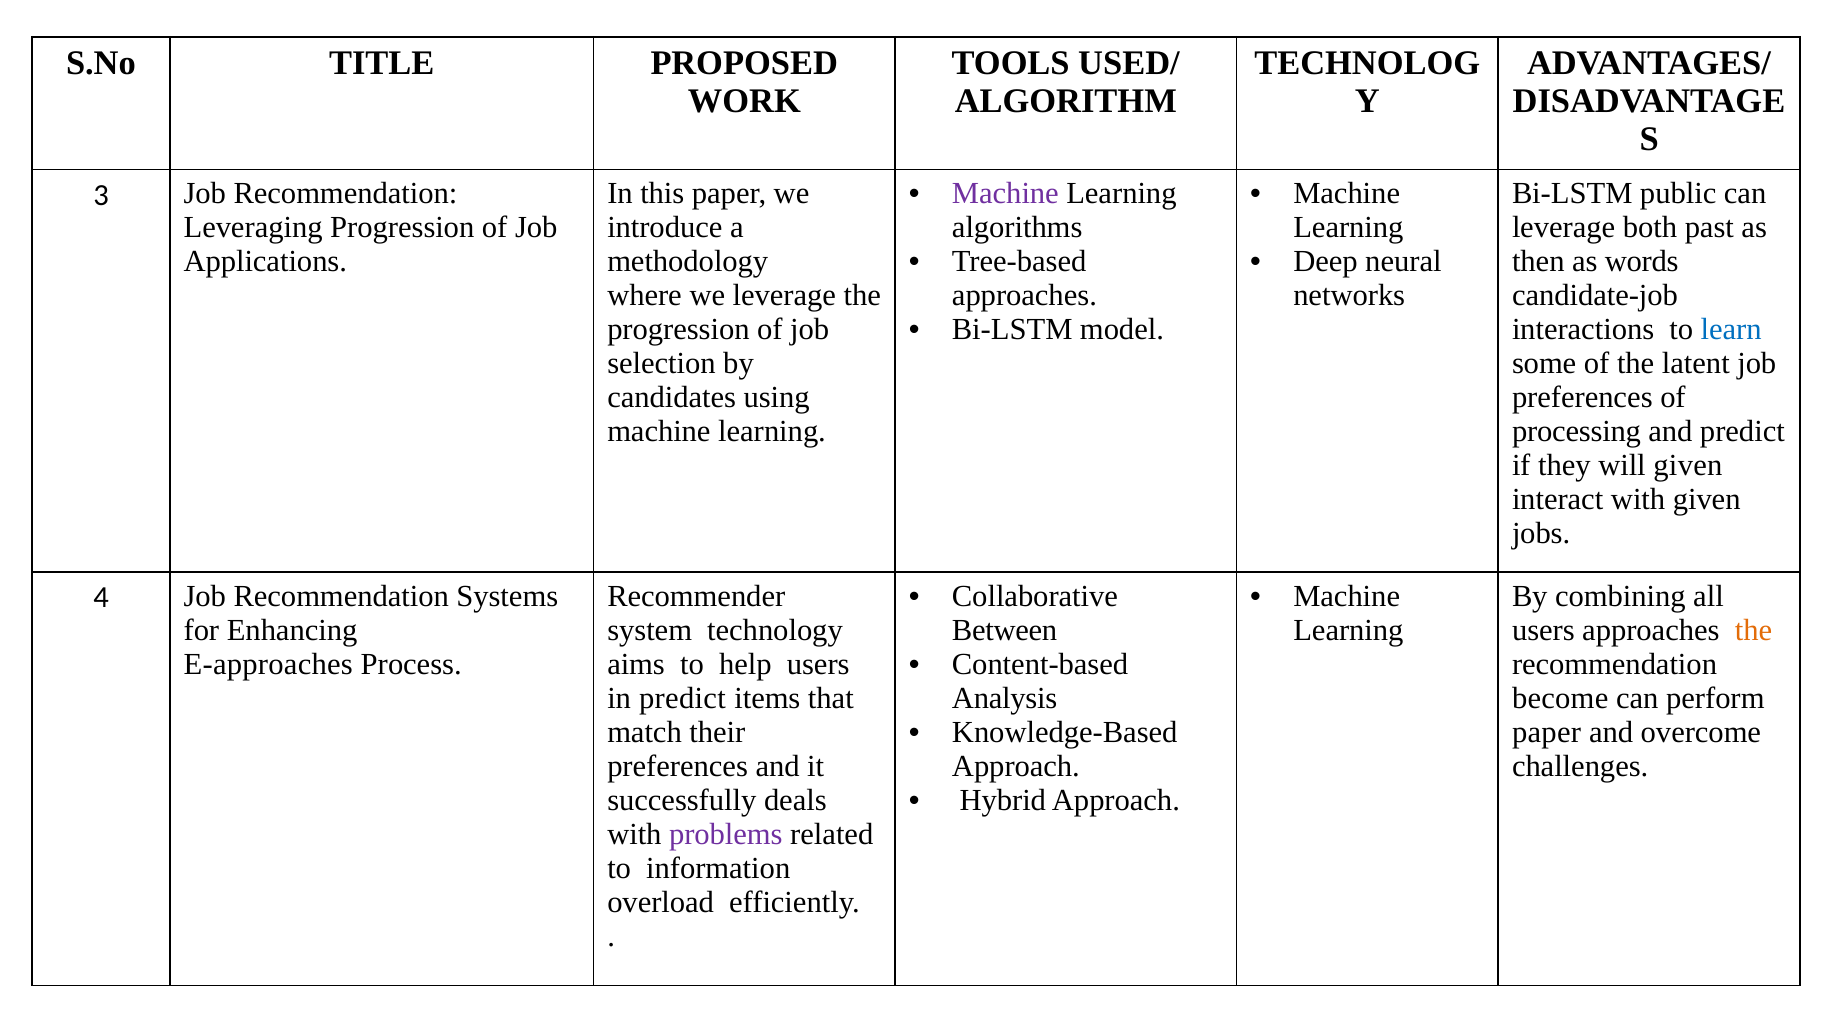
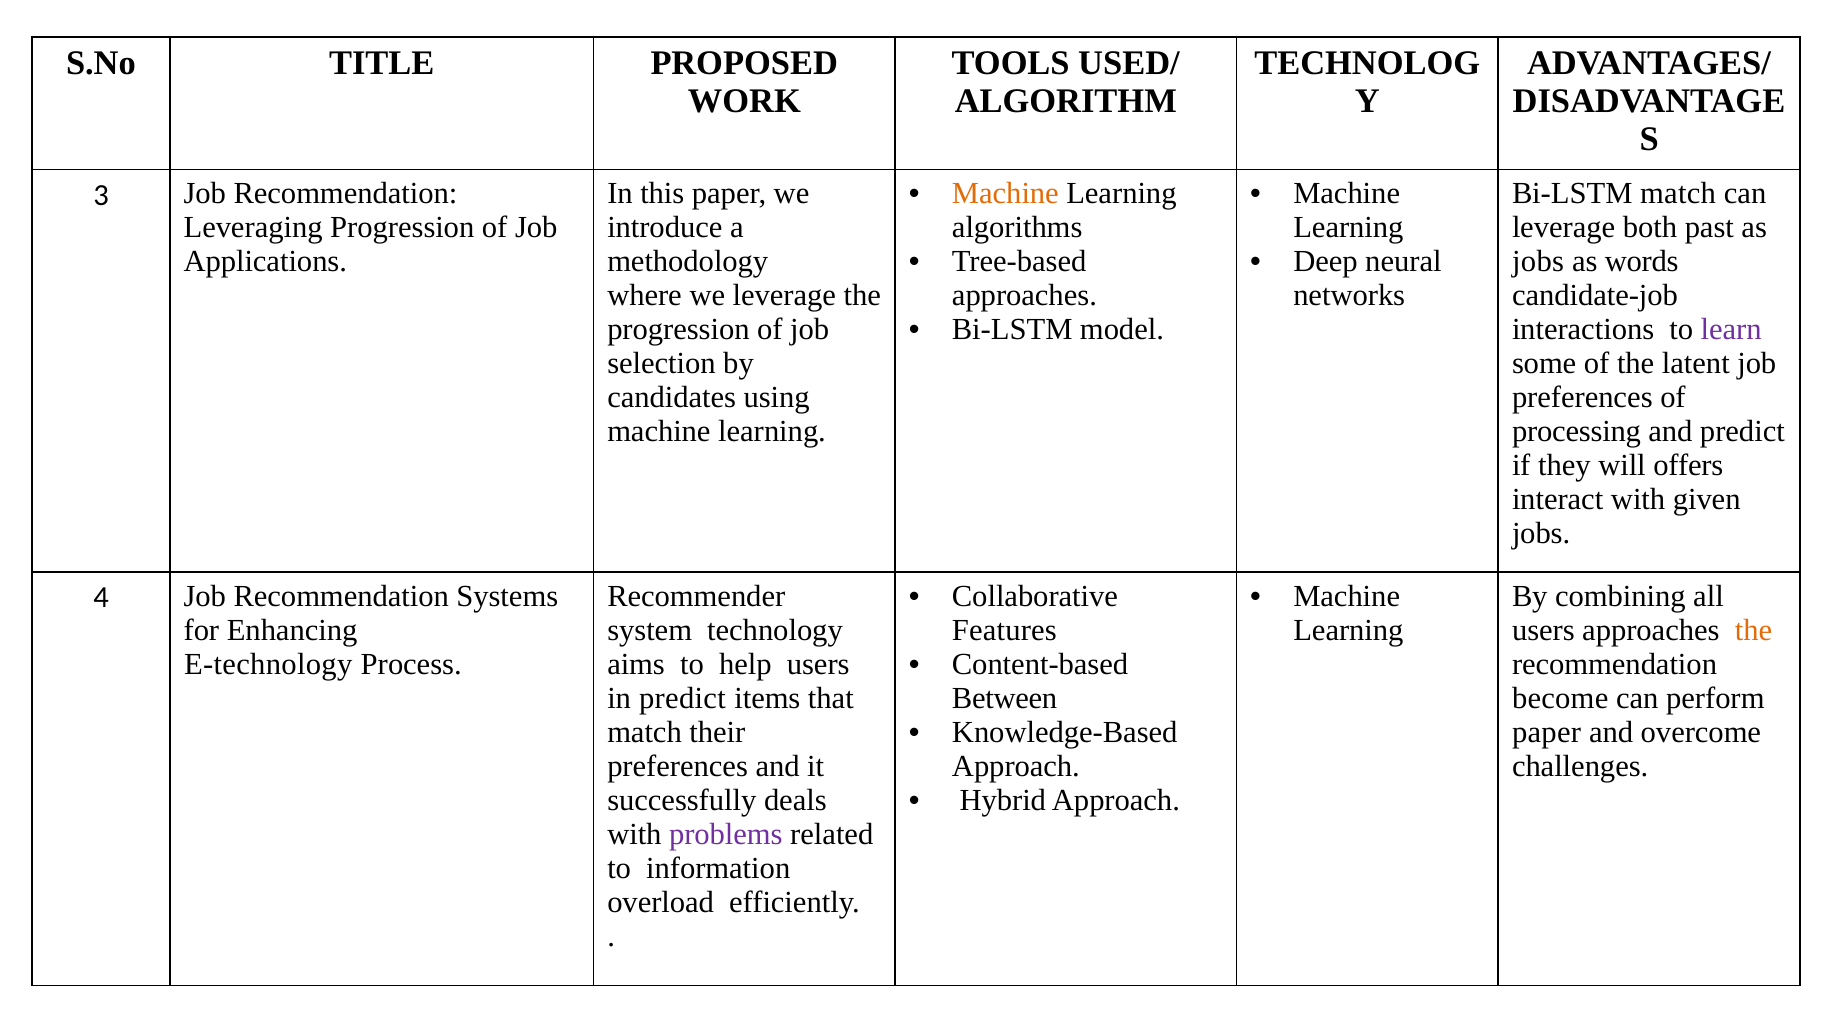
Machine colour: purple -> orange (1005, 194)
Bi-LSTM public: public -> match (1678, 194)
then: then -> jobs (1538, 262)
learn colour: blue -> purple (1731, 330)
will given: given -> offers (1688, 466)
Between: Between -> Features (1004, 630)
E-approaches: E-approaches -> E-technology (268, 664)
Analysis: Analysis -> Between (1005, 698)
